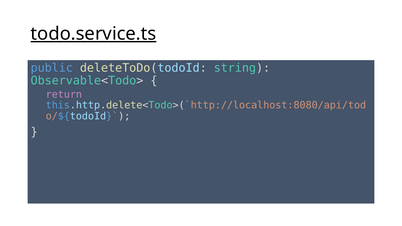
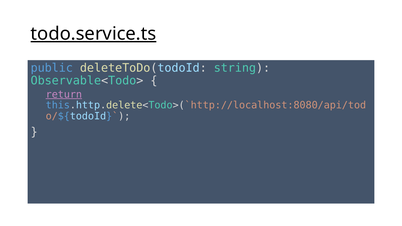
return underline: none -> present (64, 94)
